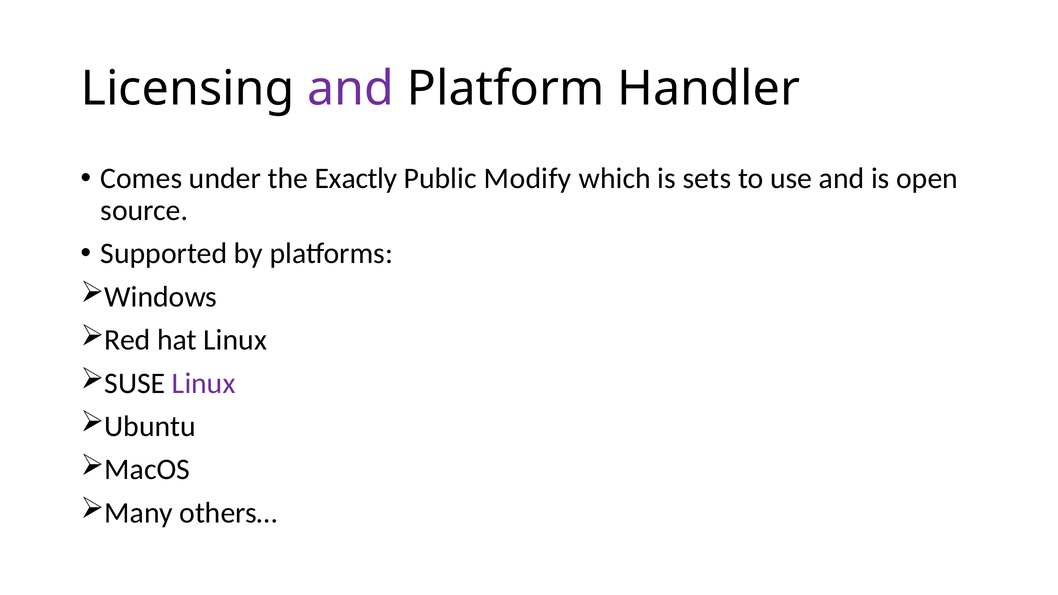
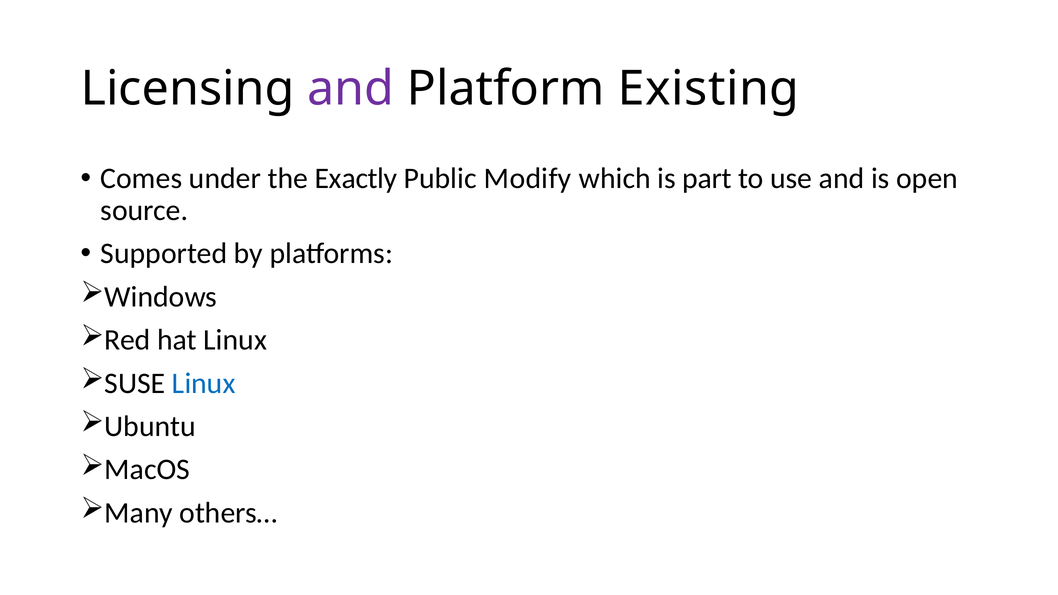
Handler: Handler -> Existing (709, 89)
sets: sets -> part (707, 178)
Linux colour: purple -> blue (204, 383)
